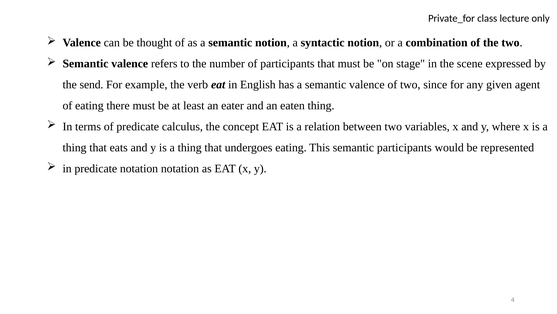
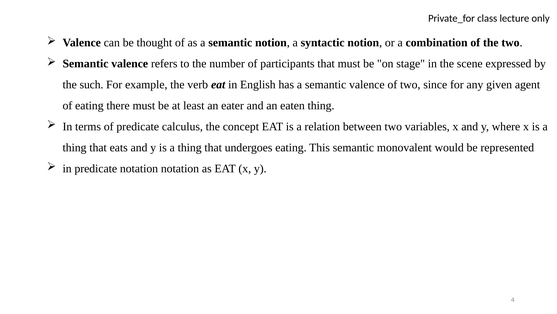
send: send -> such (91, 85)
semantic participants: participants -> monovalent (404, 147)
